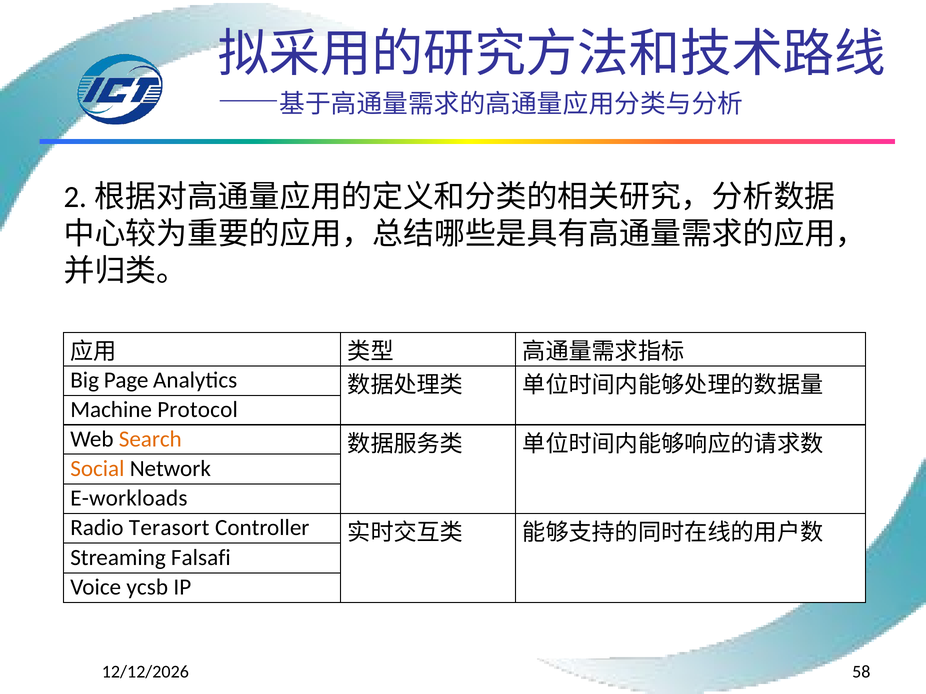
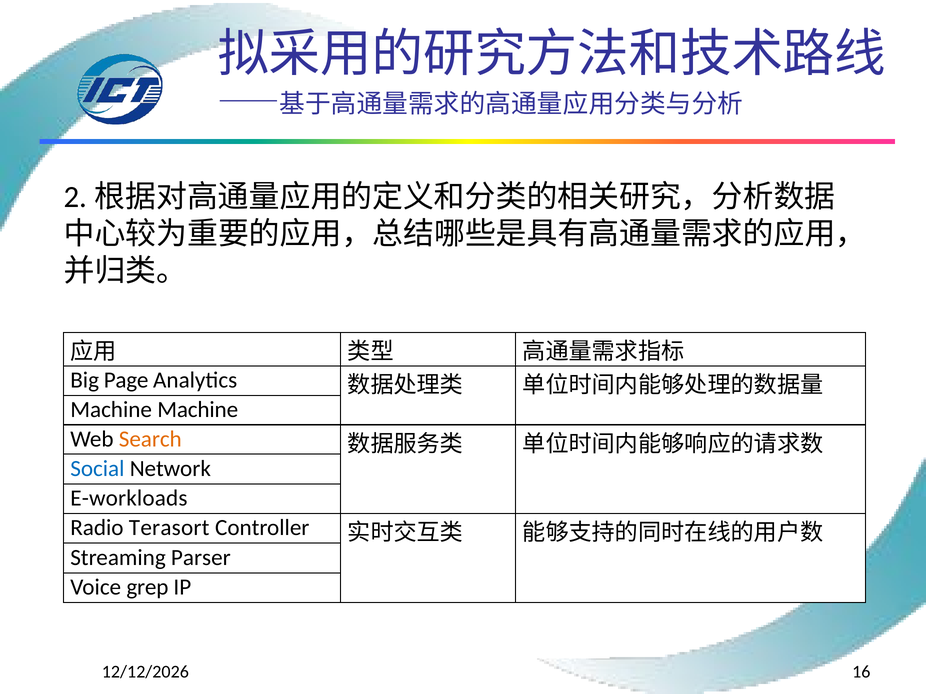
Machine Protocol: Protocol -> Machine (198, 410)
Social colour: orange -> blue (97, 469)
Falsafi: Falsafi -> Parser (201, 558)
ycsb: ycsb -> grep (147, 588)
58: 58 -> 16 (861, 672)
